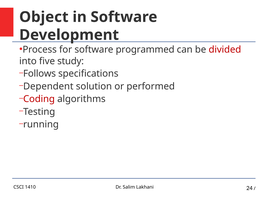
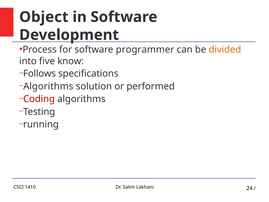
programmed: programmed -> programmer (145, 50)
divided colour: red -> orange (225, 50)
study: study -> know (71, 61)
Dependent: Dependent -> Algorithms (48, 86)
